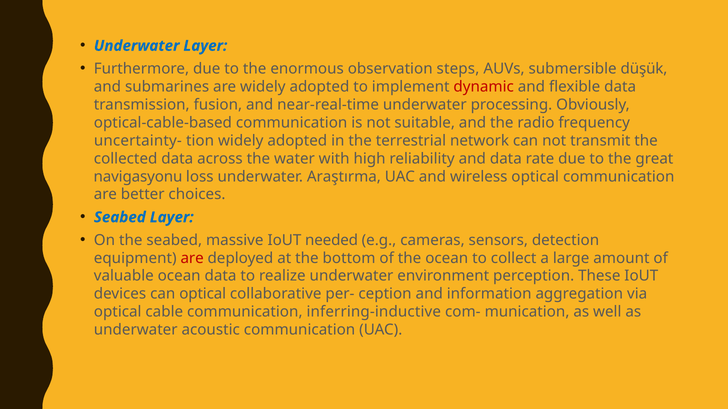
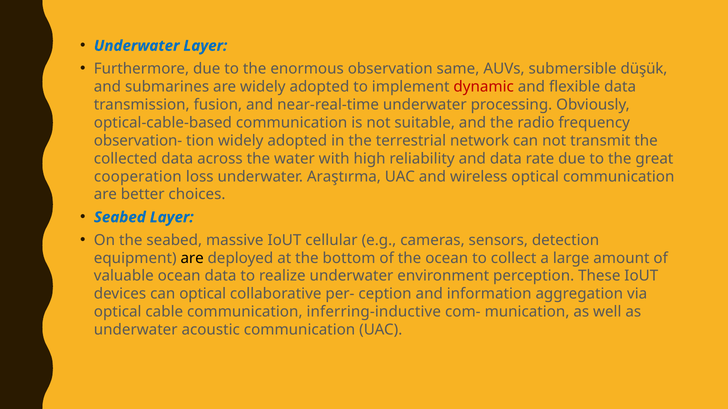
steps: steps -> same (458, 69)
uncertainty-: uncertainty- -> observation- (138, 141)
navigasyonu: navigasyonu -> cooperation (138, 177)
needed: needed -> cellular (331, 240)
are colour: red -> black (192, 258)
